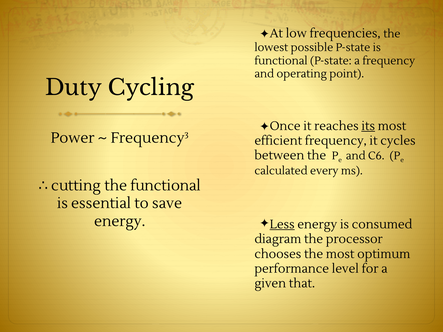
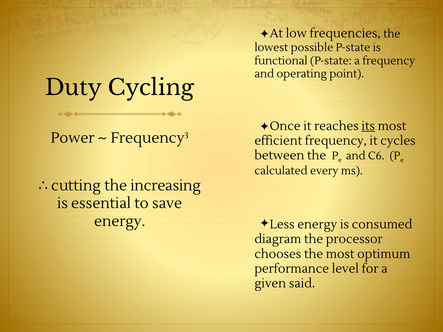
the functional: functional -> increasing (166, 186)
Less underline: present -> none (282, 225)
that: that -> said (302, 284)
